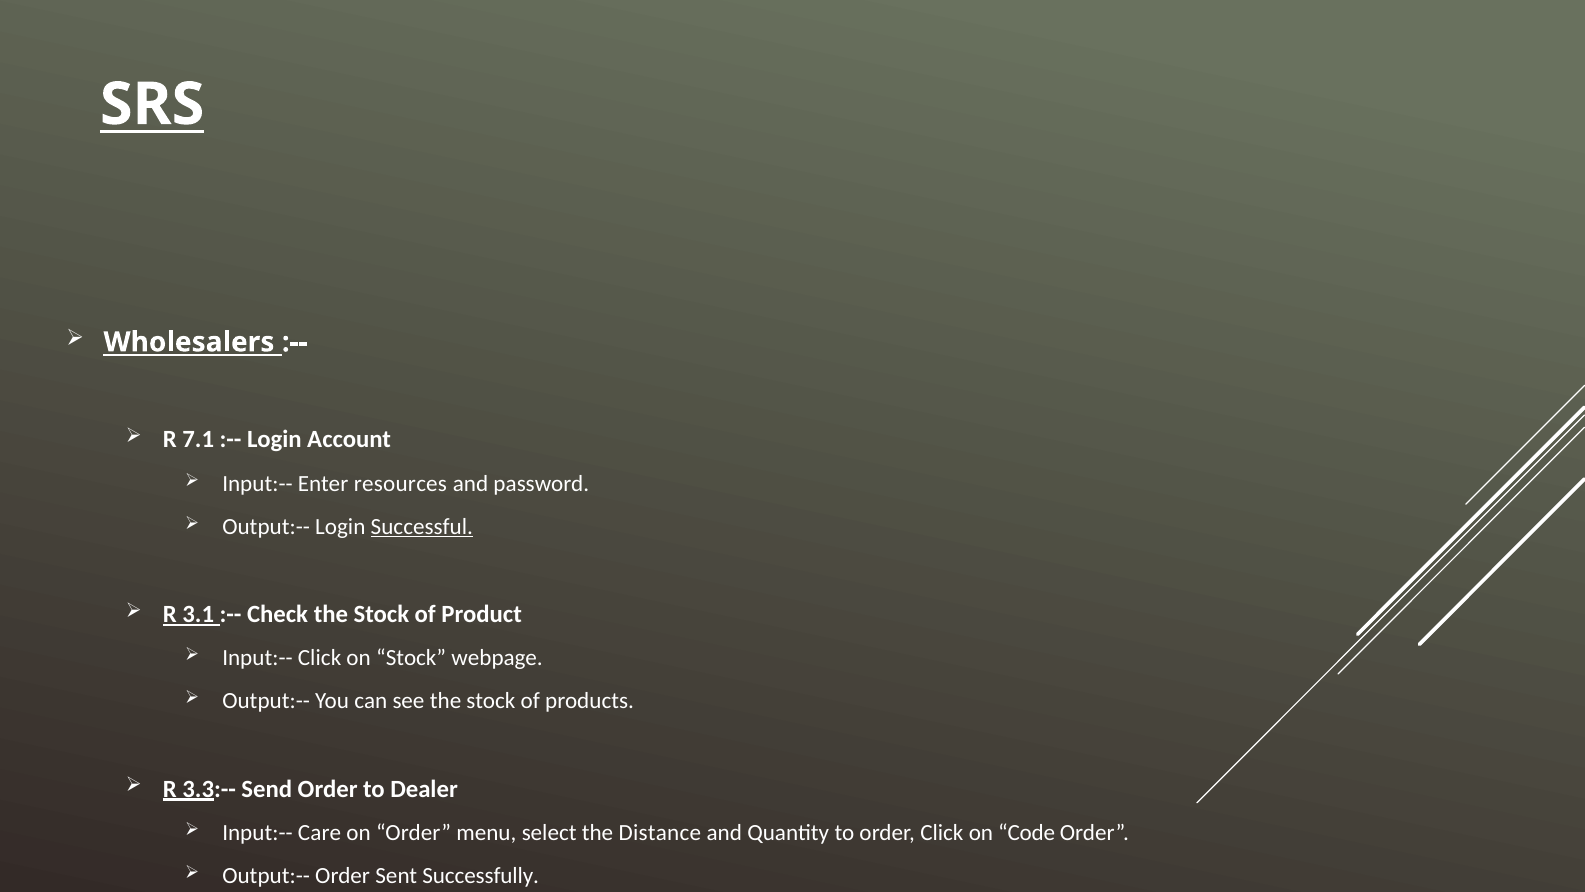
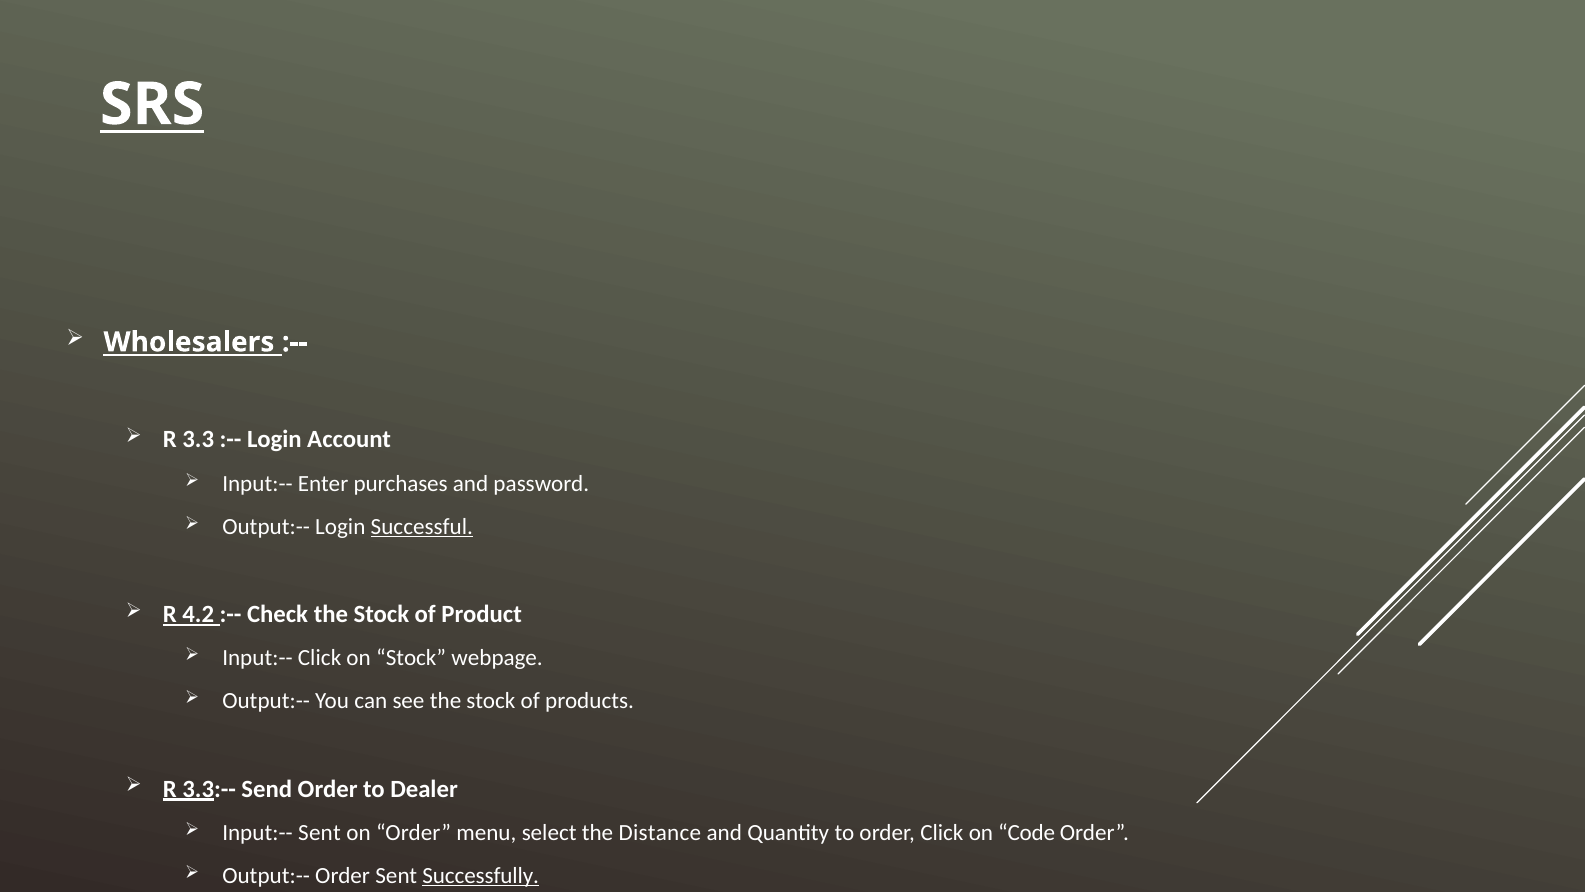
7.1: 7.1 -> 3.3 (198, 440)
resources: resources -> purchases (401, 483)
3.1: 3.1 -> 4.2 (198, 614)
Input:-- Care: Care -> Sent (319, 832)
Successfully underline: none -> present (481, 875)
